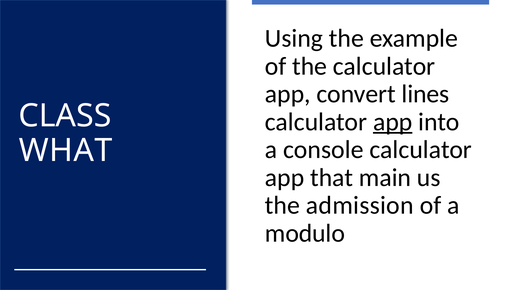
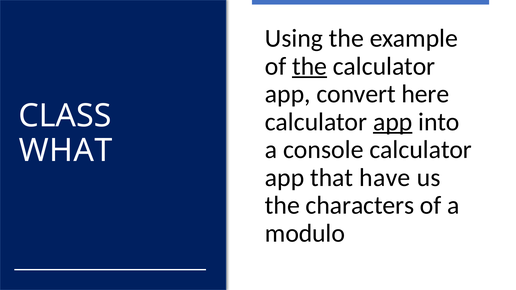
the underline: none -> present (310, 66)
lines: lines -> here (425, 94)
main: main -> have (385, 178)
admission: admission -> characters (360, 206)
